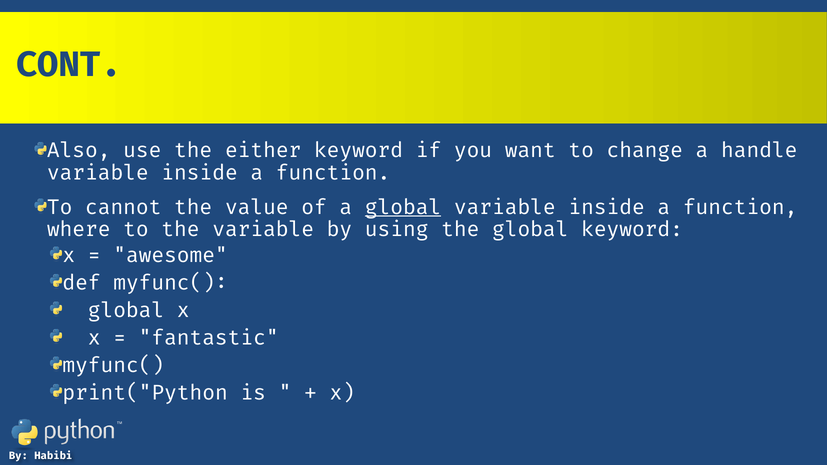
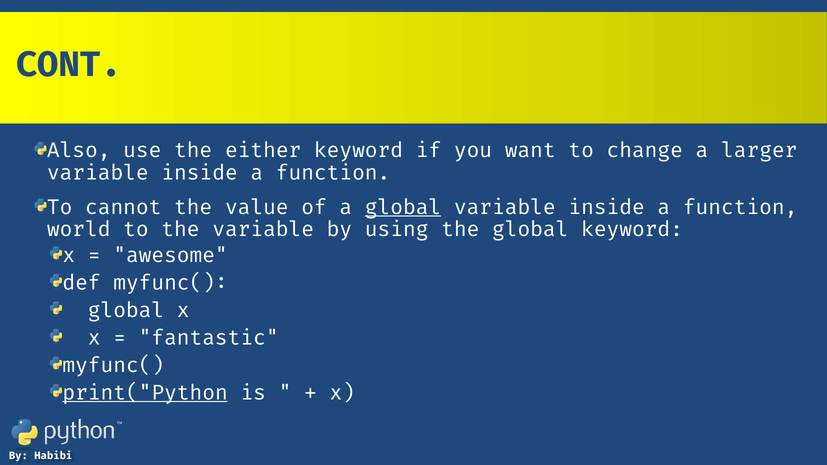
handle: handle -> larger (759, 151)
where: where -> world (79, 230)
print("Python underline: none -> present (145, 393)
